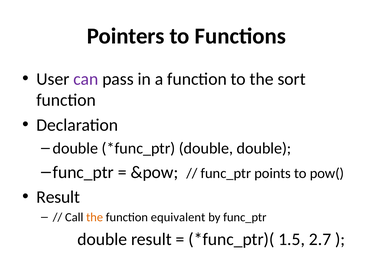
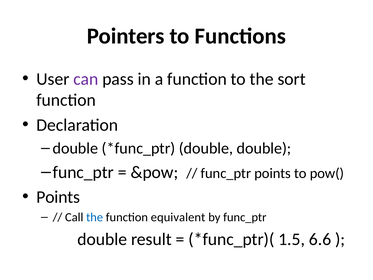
Result: Result -> Points (58, 197)
the colour: orange -> blue (95, 217)
2.7: 2.7 -> 6.6 (320, 239)
